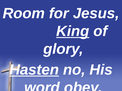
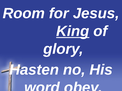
Hasten underline: present -> none (34, 70)
